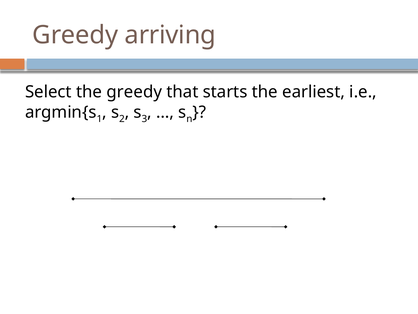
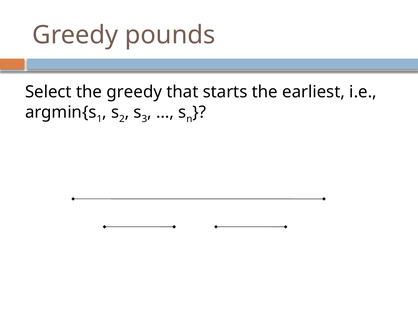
arriving: arriving -> pounds (170, 35)
